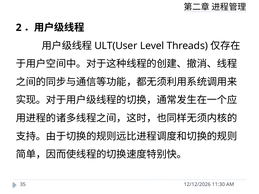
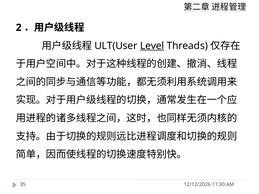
Level underline: none -> present (152, 46)
